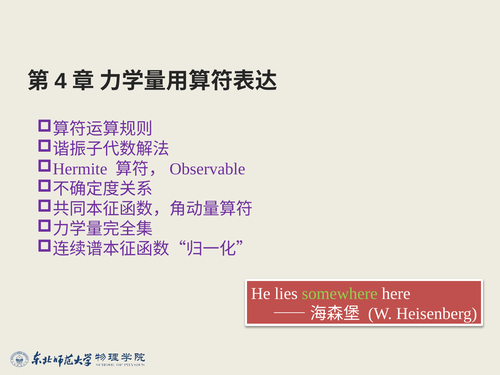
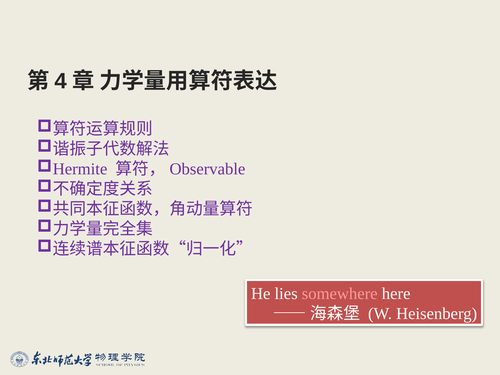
somewhere colour: light green -> pink (340, 294)
